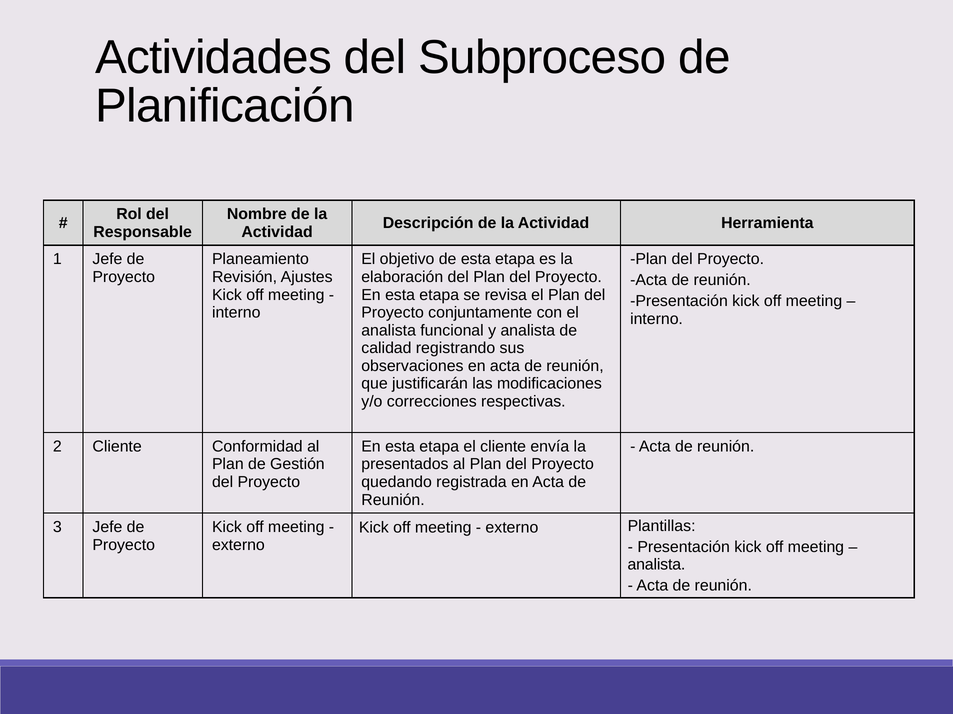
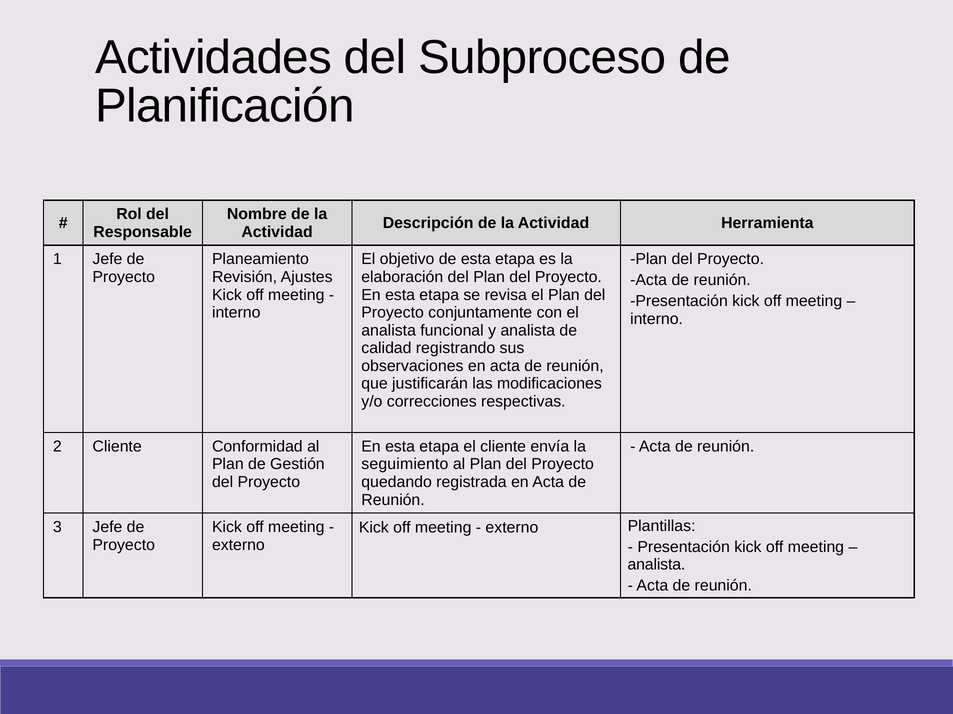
presentados: presentados -> seguimiento (405, 465)
